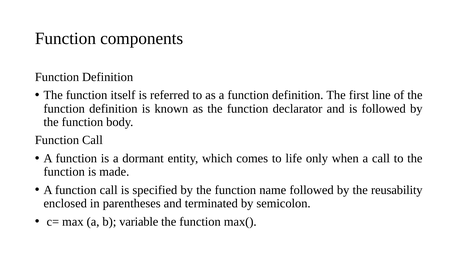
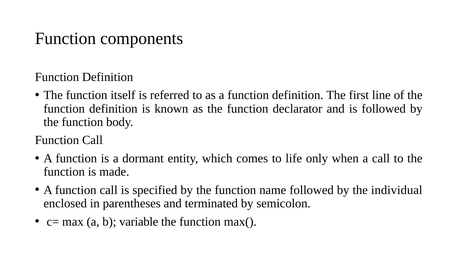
reusability: reusability -> individual (397, 190)
